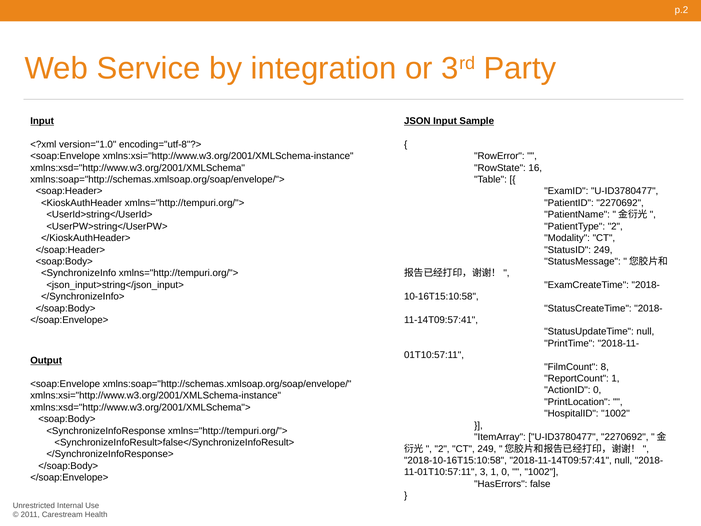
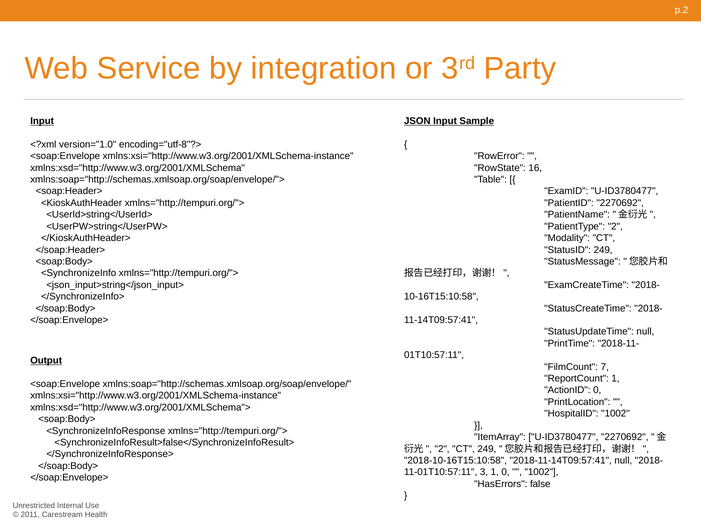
8: 8 -> 7 (605, 367)
